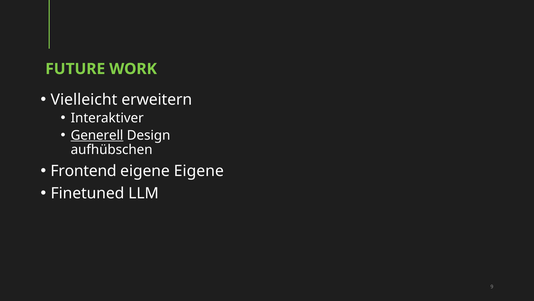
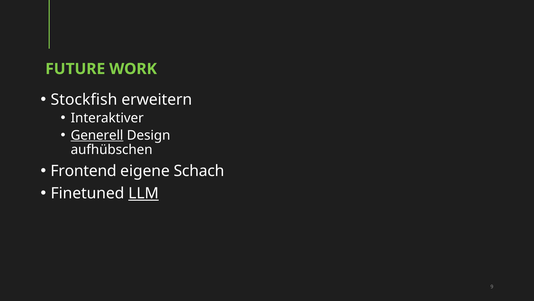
Vielleicht: Vielleicht -> Stockfish (84, 99)
eigene Eigene: Eigene -> Schach (199, 171)
LLM underline: none -> present (144, 193)
